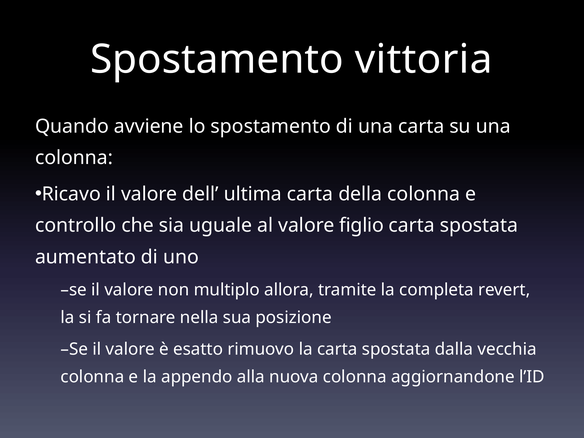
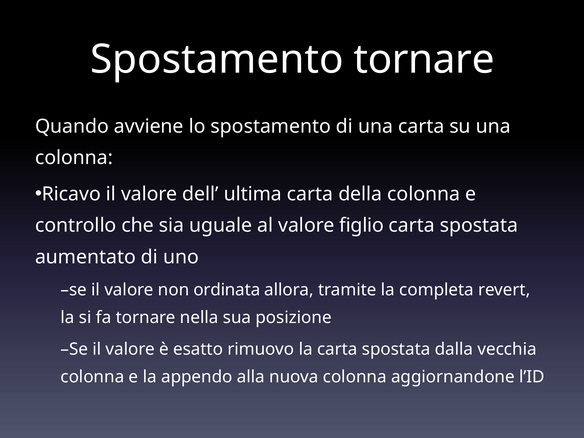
Spostamento vittoria: vittoria -> tornare (424, 59)
multiplo: multiplo -> ordinata (227, 290)
